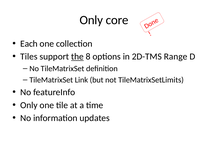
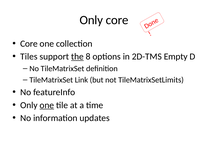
Each: Each -> Core (29, 44)
Range: Range -> Empty (176, 57)
one underline: none -> present (47, 105)
